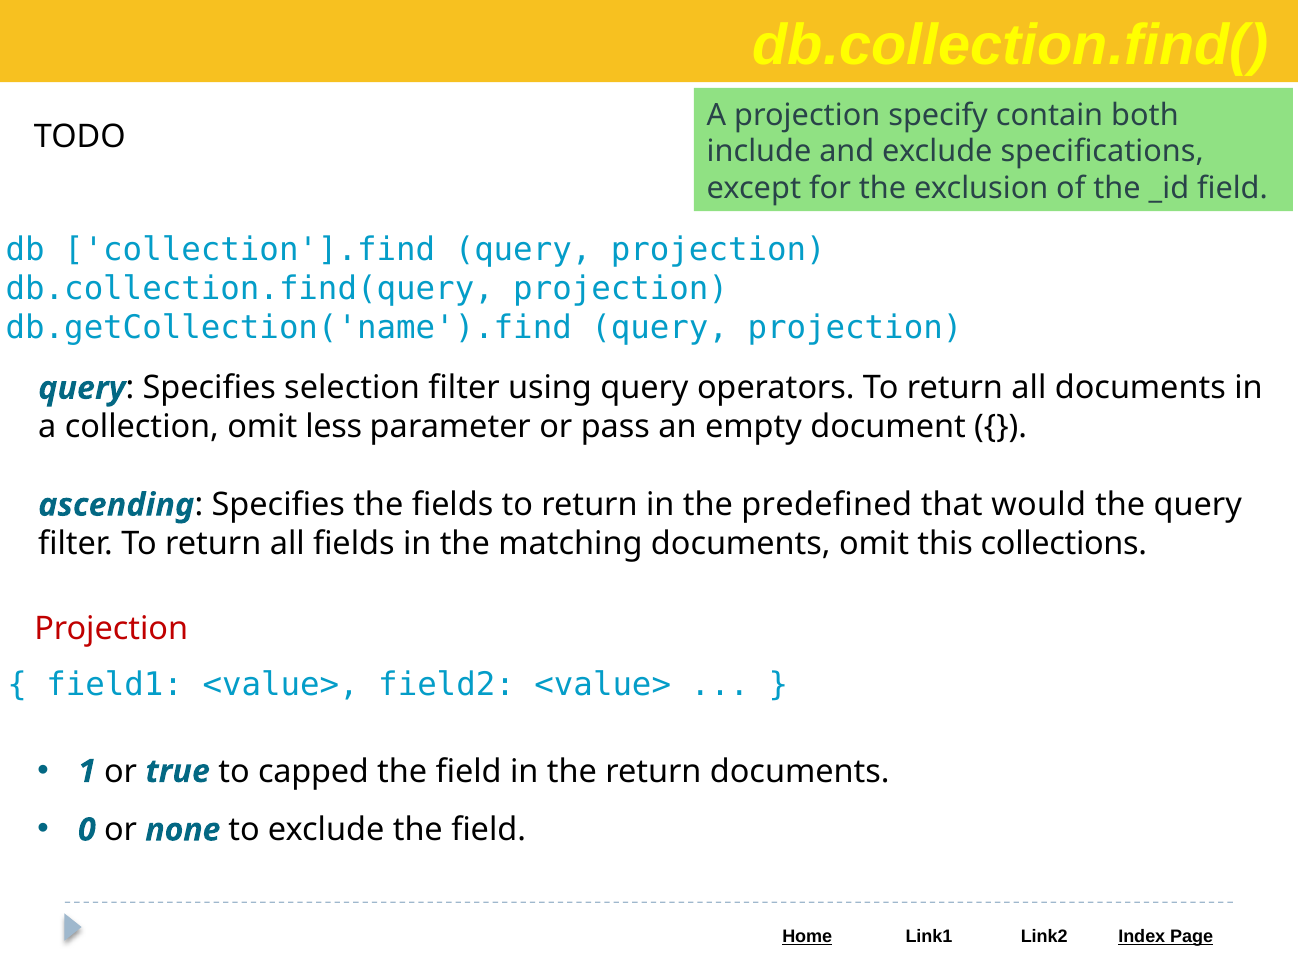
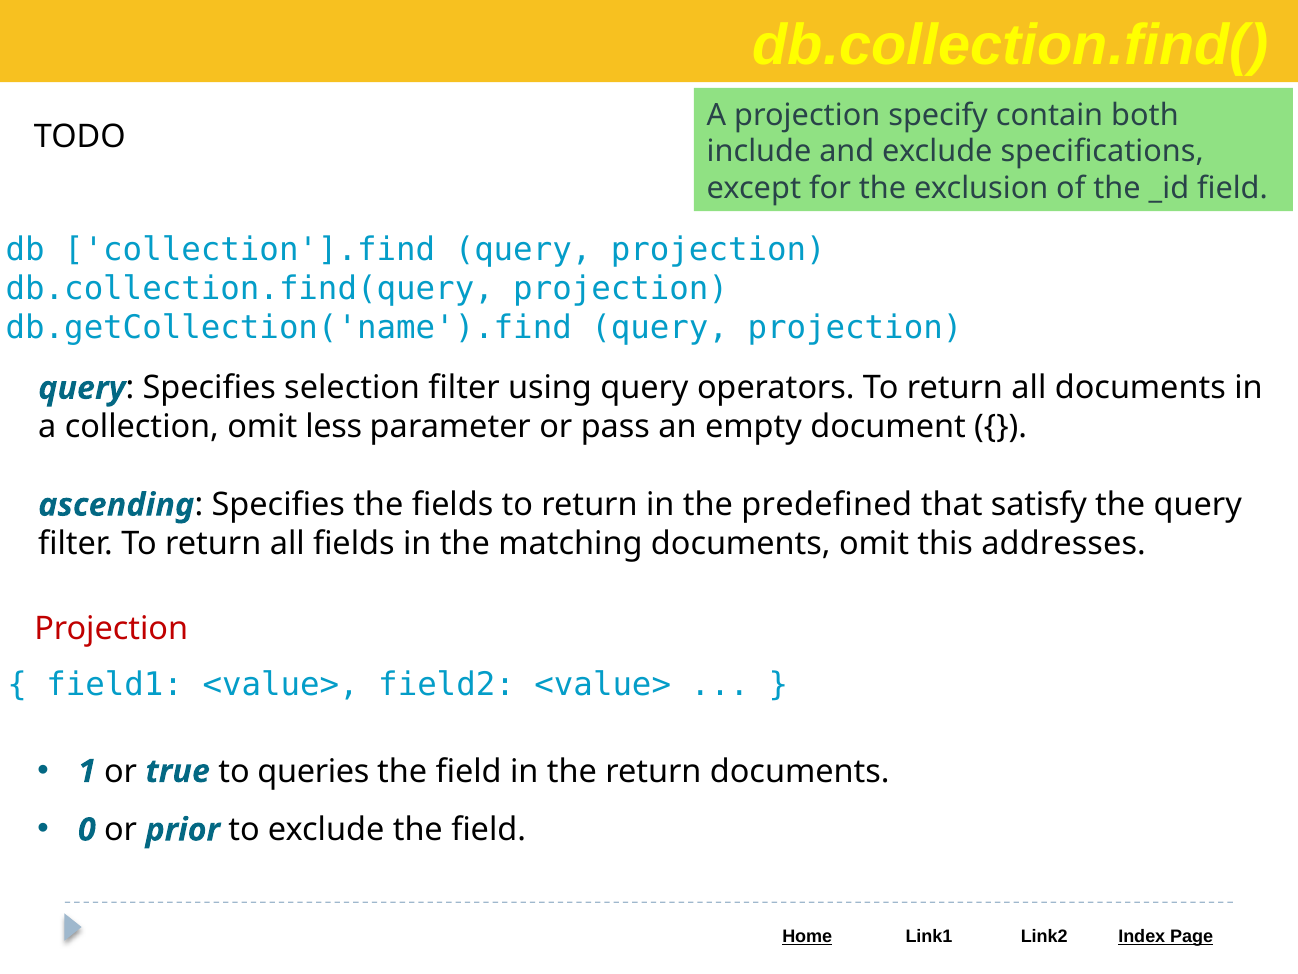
would: would -> satisfy (1039, 505)
collections: collections -> addresses (1064, 544)
capped: capped -> queries (313, 771)
none: none -> prior (183, 829)
